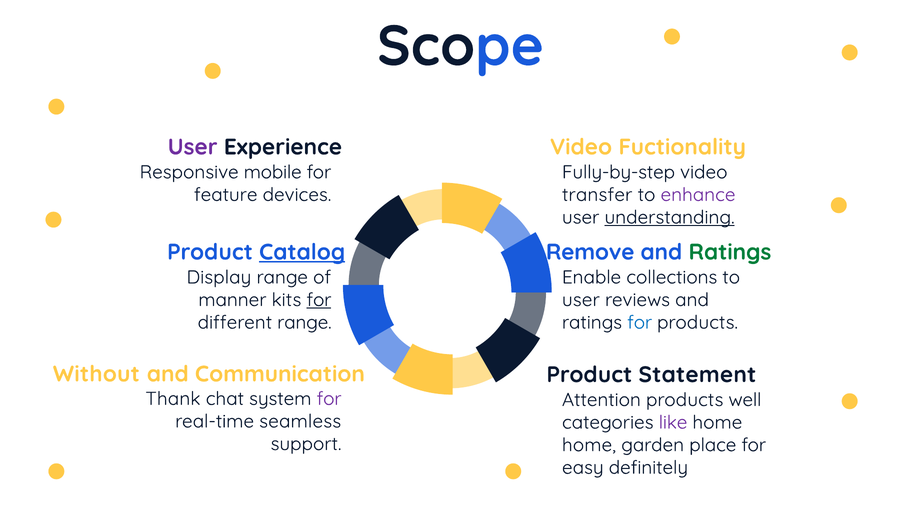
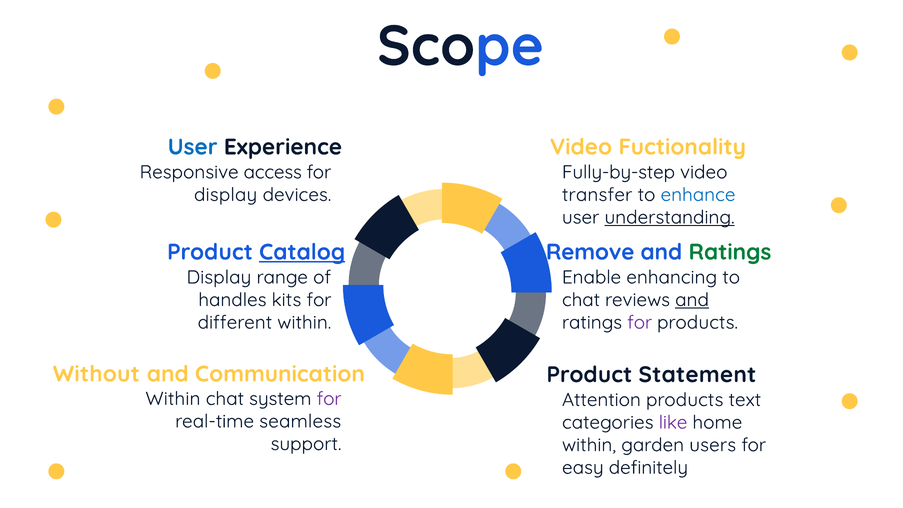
User colour: purple -> blue (193, 147)
mobile: mobile -> access (273, 172)
feature: feature -> display (226, 195)
enhance colour: purple -> blue (698, 195)
collections: collections -> enhancing (672, 277)
manner: manner -> handles (232, 300)
for underline: present -> none (319, 300)
user: user -> chat (581, 300)
and underline: none -> present (692, 300)
different range: range -> within (304, 322)
for colour: blue -> purple (640, 322)
Thank: Thank -> Within (173, 399)
well: well -> text (745, 400)
home: home -> within (589, 445)
place: place -> users (713, 445)
